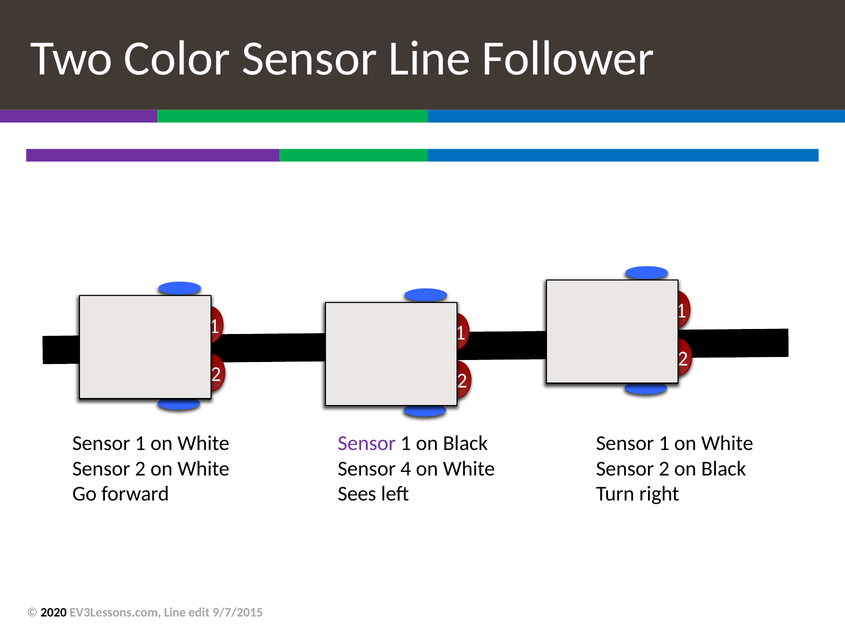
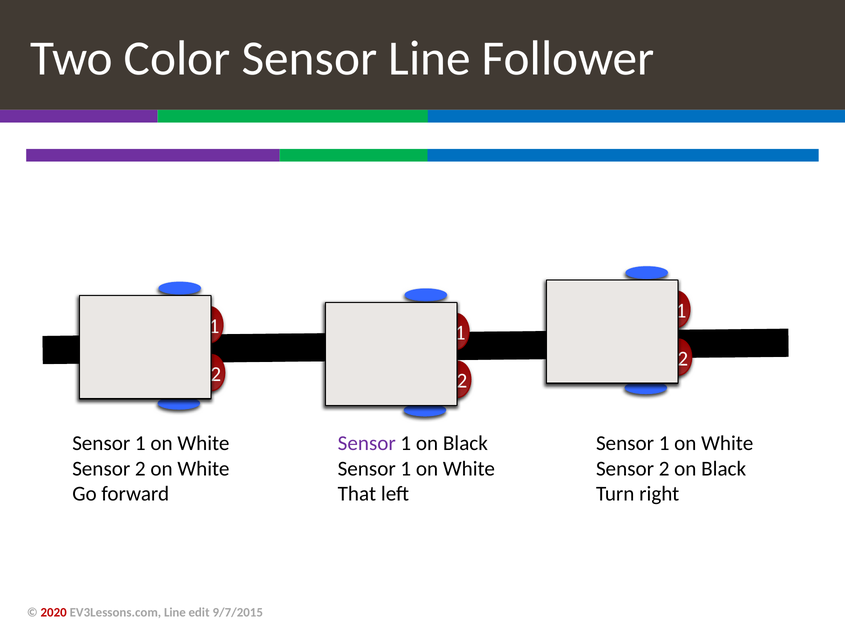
4: 4 -> 1 (406, 468)
Sees: Sees -> That (357, 494)
2020 colour: black -> red (54, 612)
